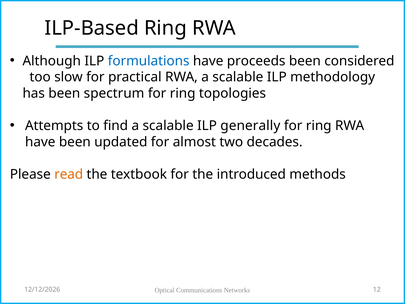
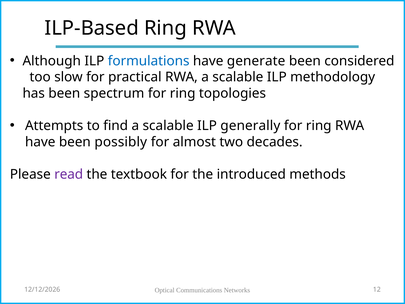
proceeds: proceeds -> generate (256, 61)
updated: updated -> possibly (121, 142)
read colour: orange -> purple (69, 174)
